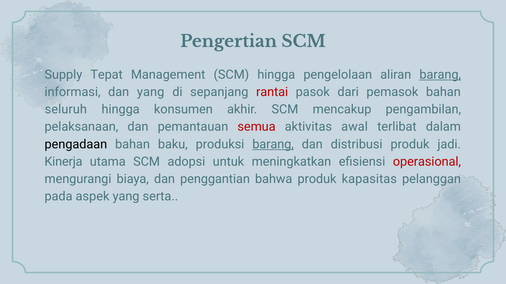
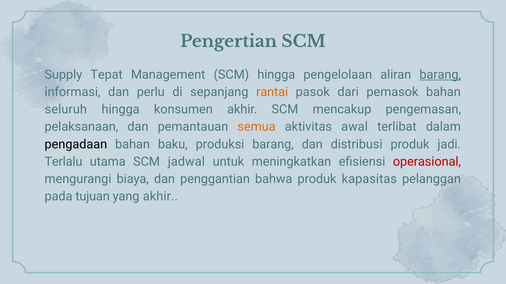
dan yang: yang -> perlu (151, 92)
rantai colour: red -> orange (272, 92)
pengambilan: pengambilan -> pengemasan (423, 110)
semua colour: red -> orange (257, 127)
barang underline: present -> none (273, 145)
Kinerja: Kinerja -> Terlalu (63, 162)
adopsi: adopsi -> jadwal (186, 162)
aspek: aspek -> tujuan (93, 197)
yang serta: serta -> akhir (160, 197)
